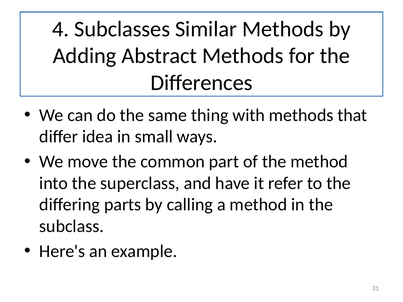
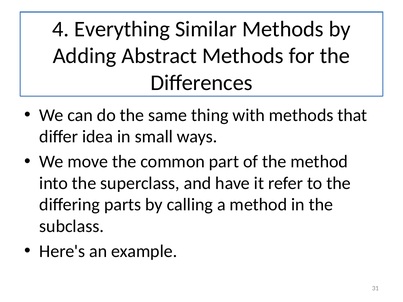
Subclasses: Subclasses -> Everything (122, 29)
